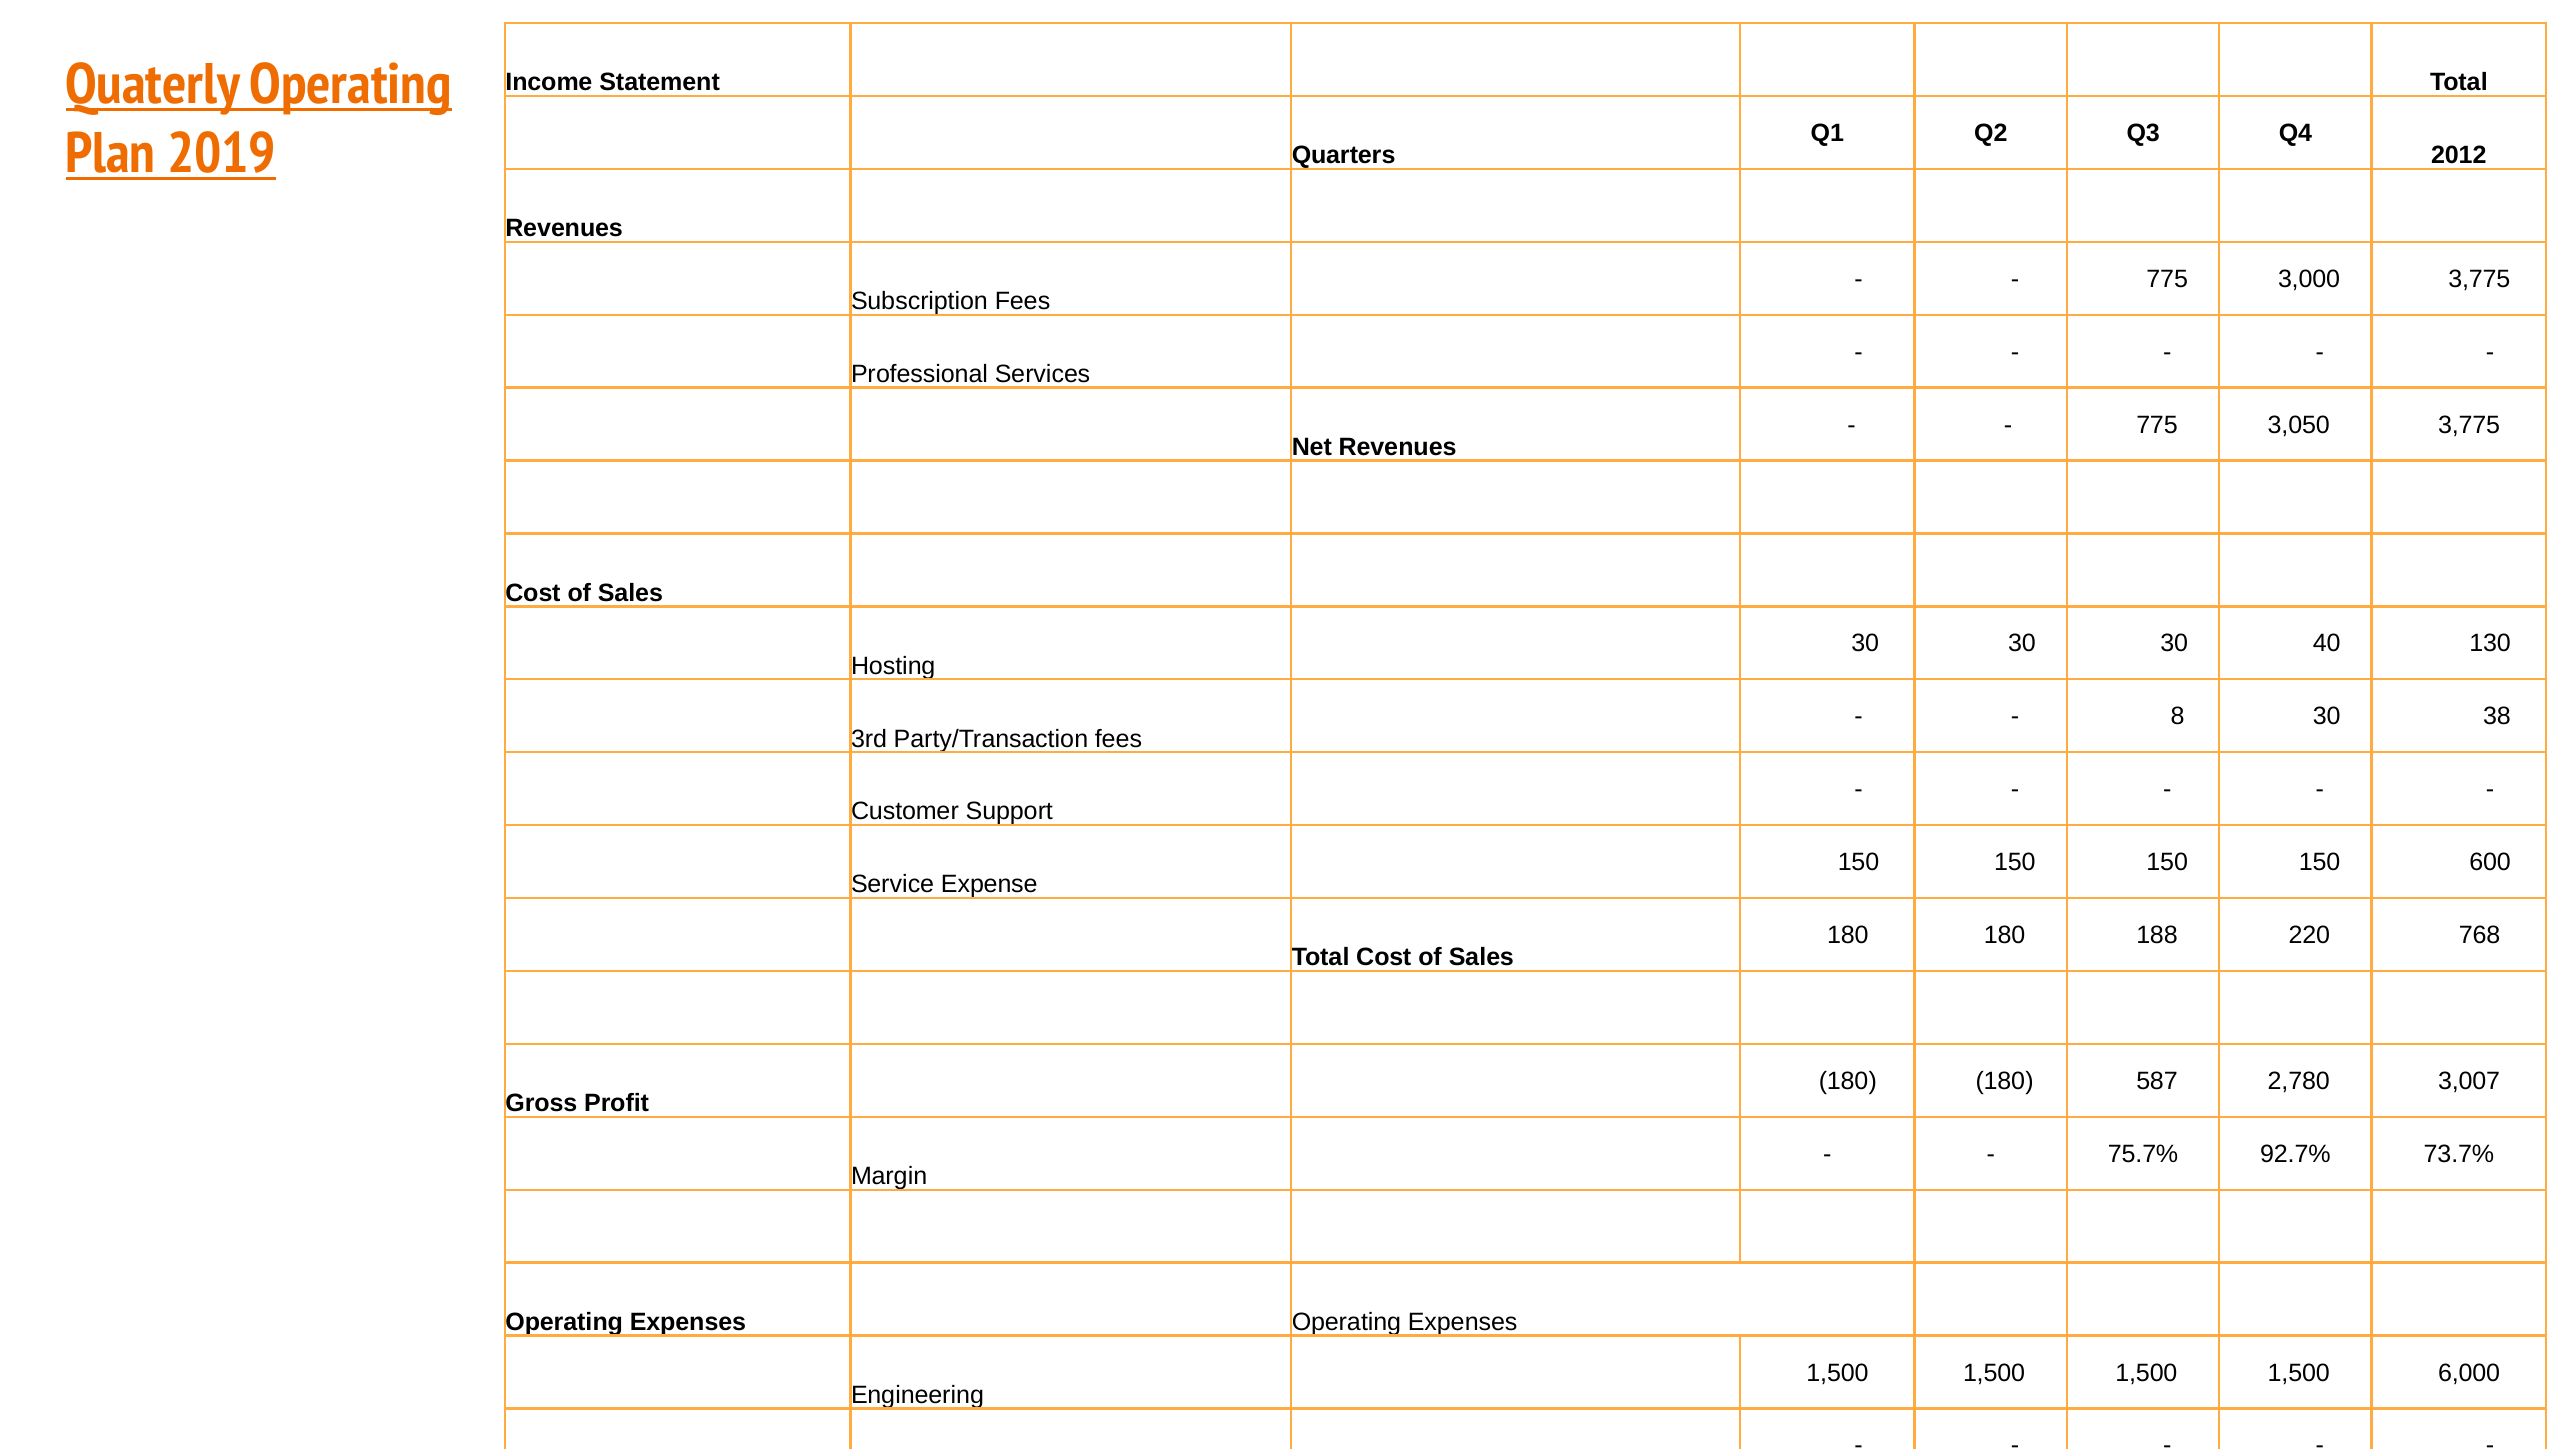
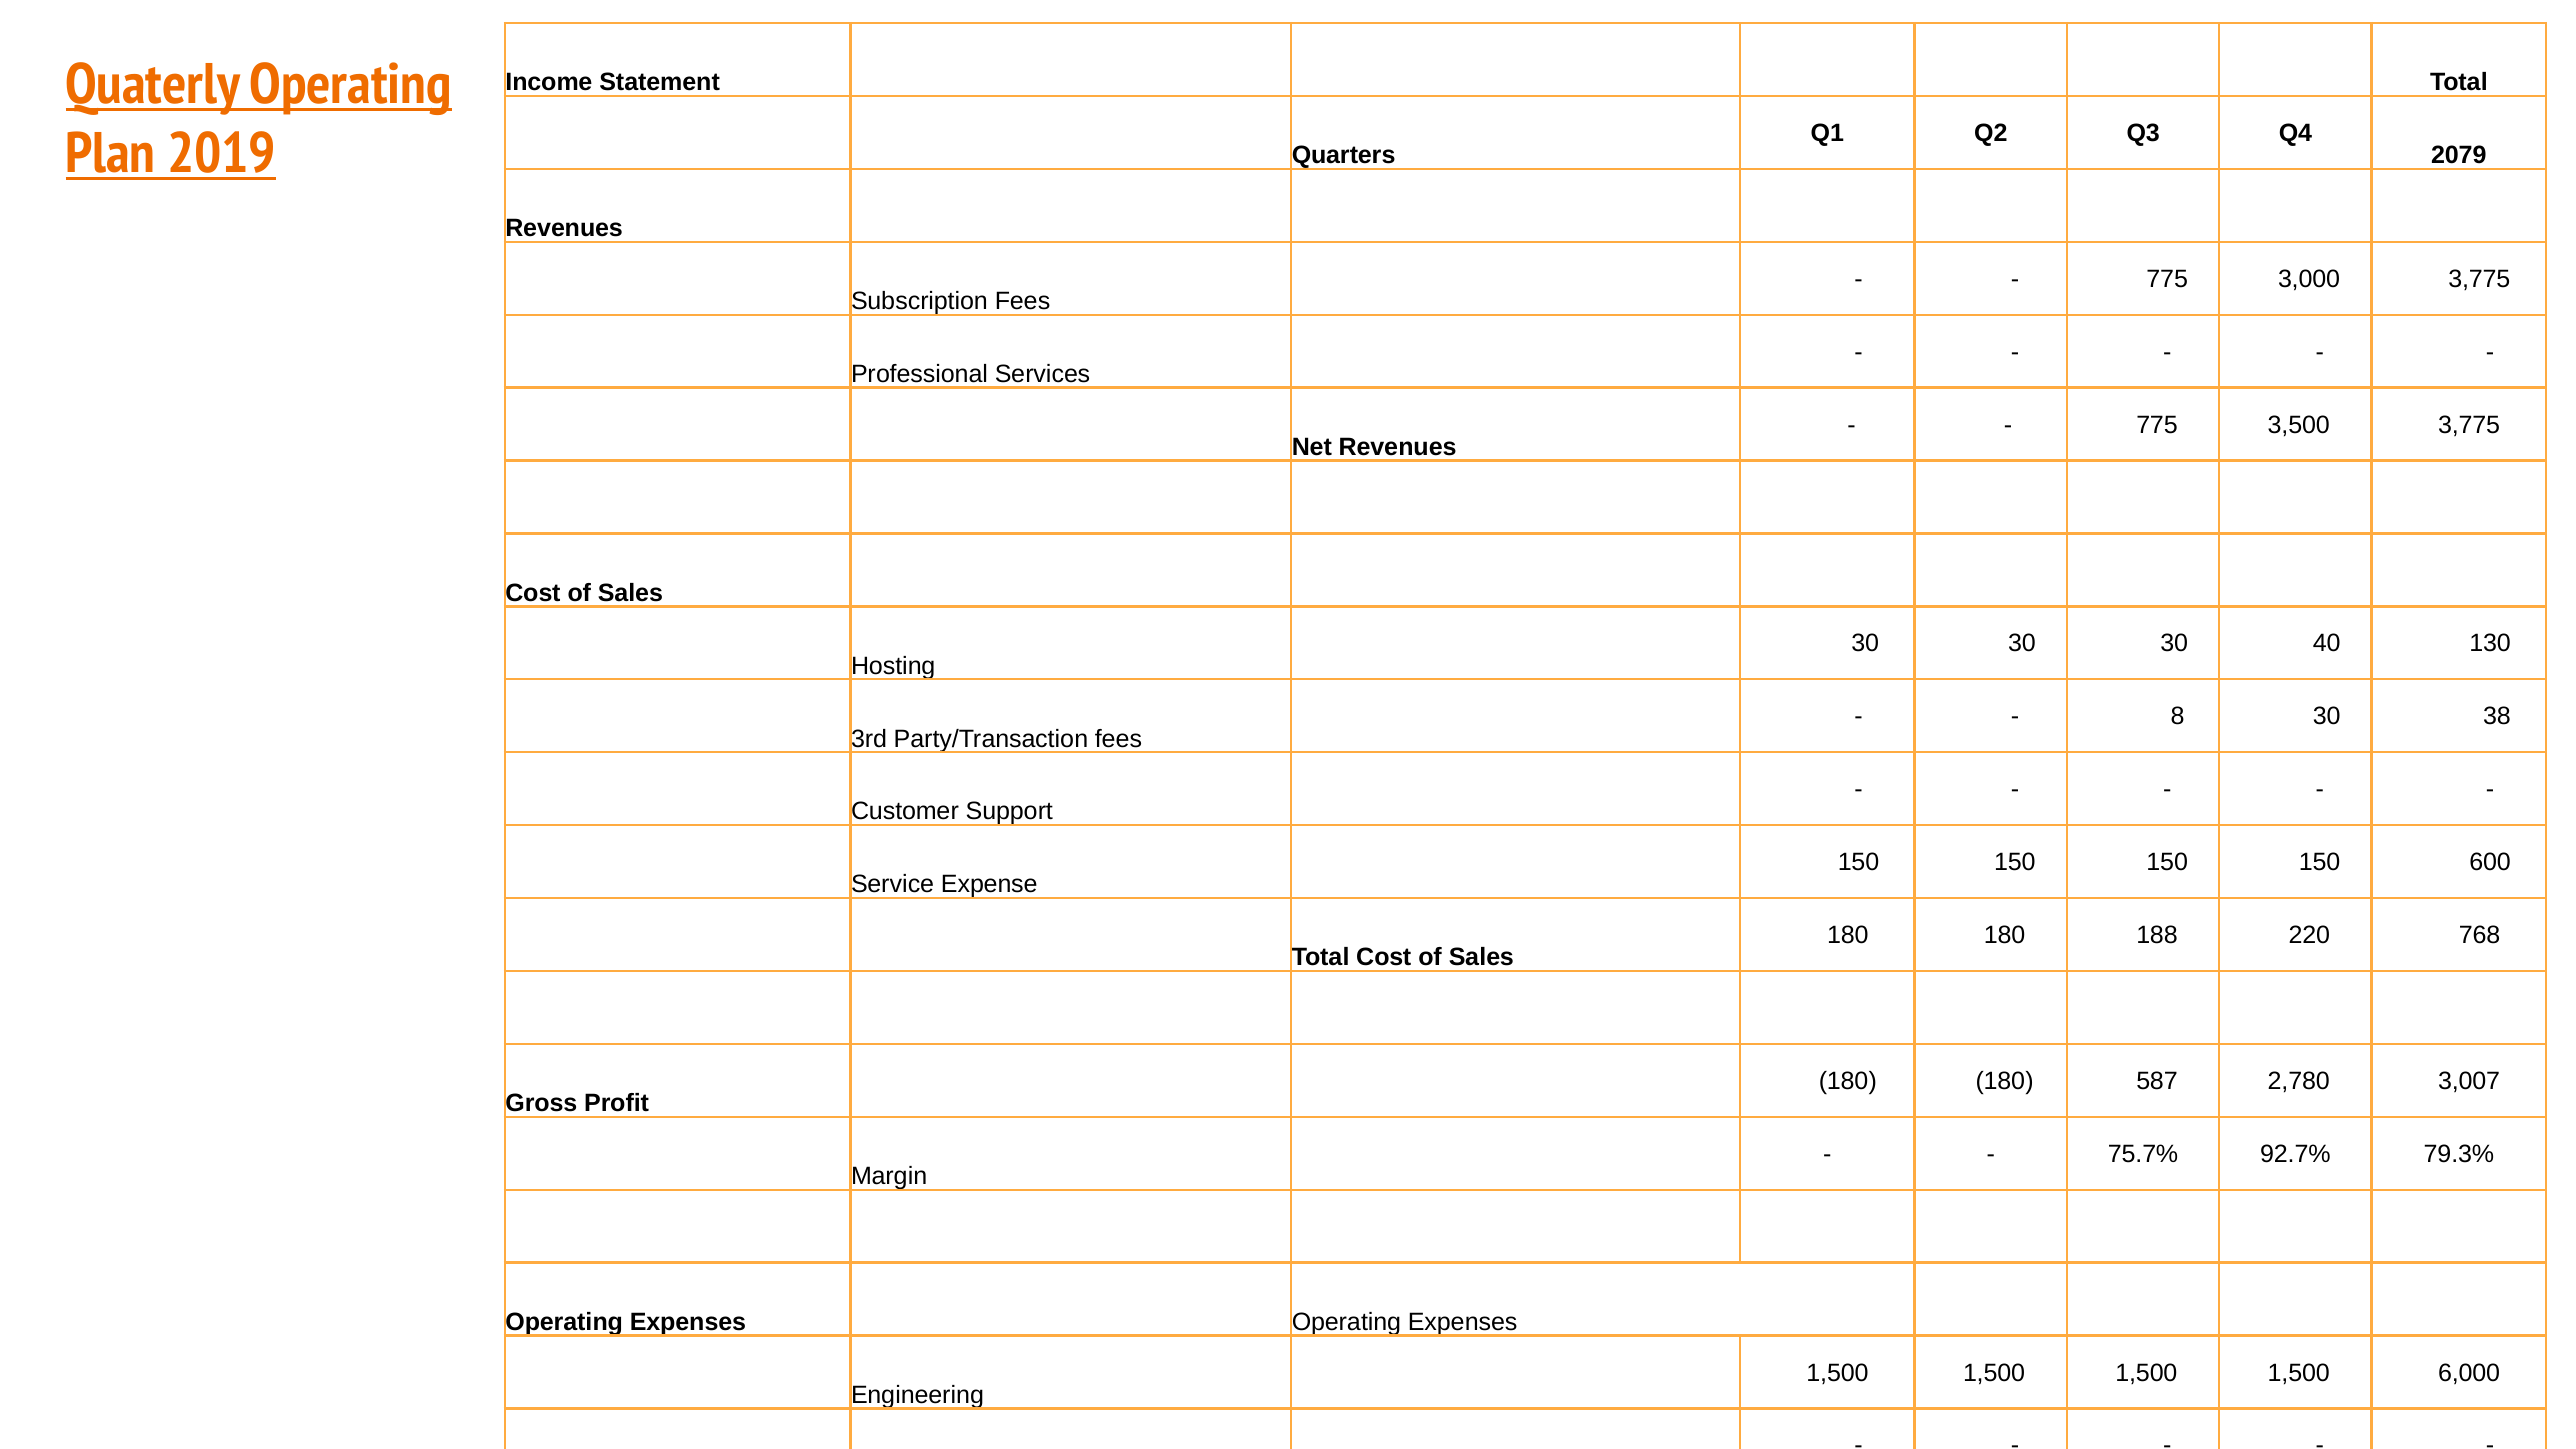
2012: 2012 -> 2079 (2459, 155)
3,050: 3,050 -> 3,500 (2299, 425)
73.7%: 73.7% -> 79.3% (2459, 1154)
